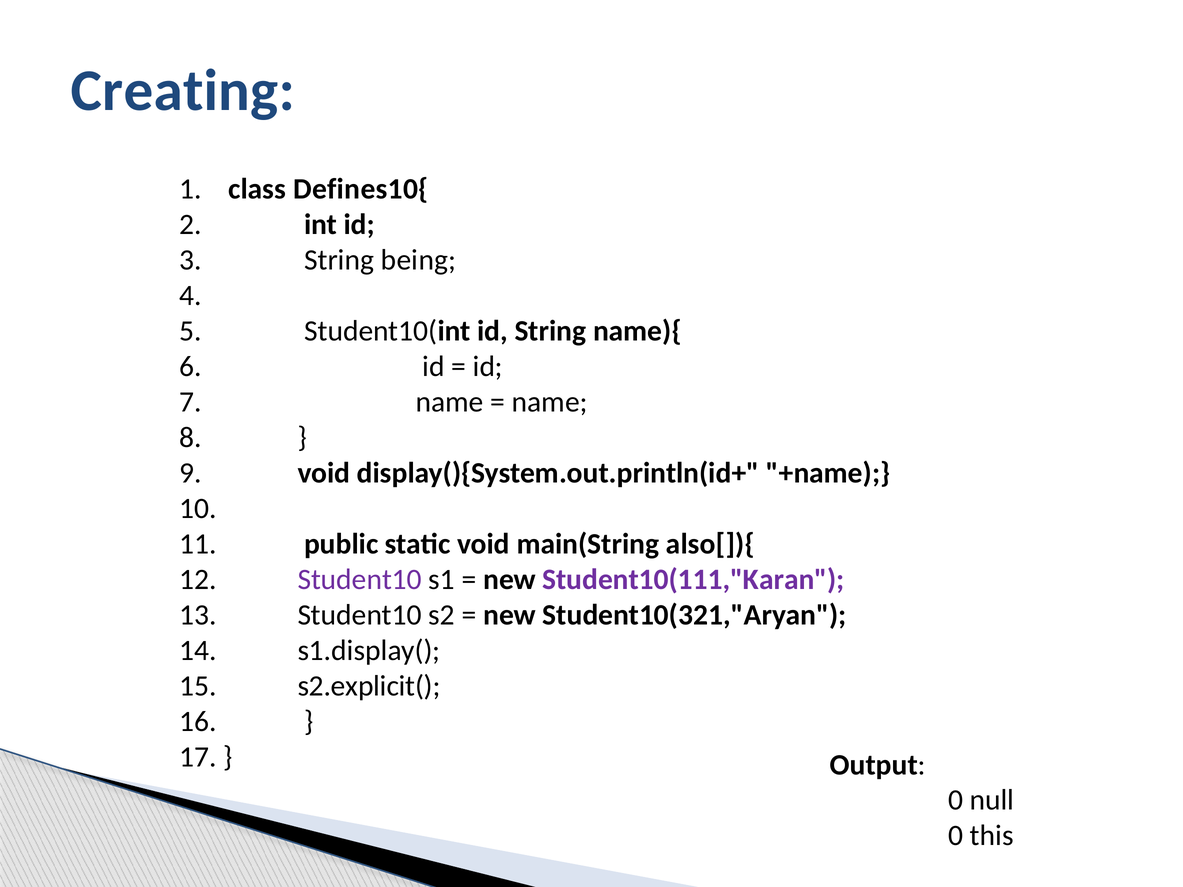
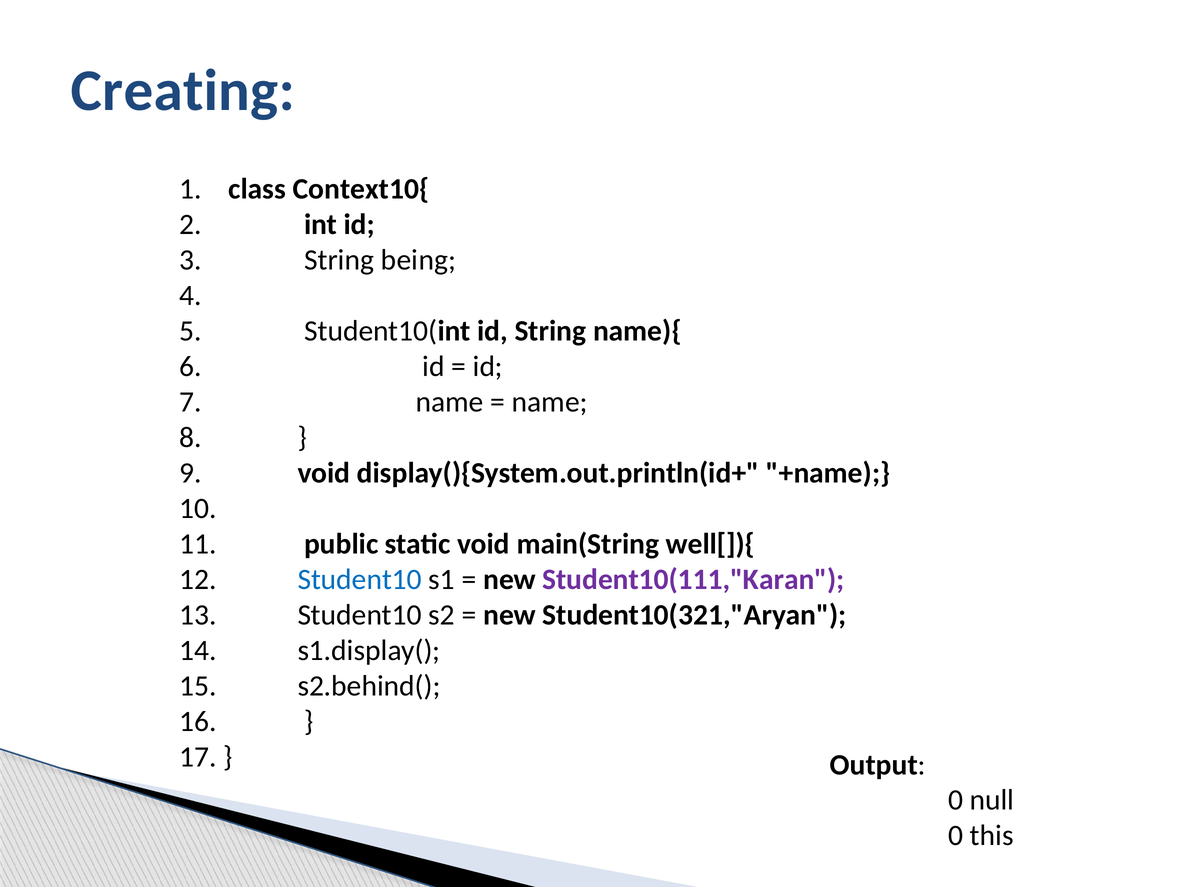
Defines10{: Defines10{ -> Context10{ (361, 189)
also[]){: also[]){ -> well[]){ (710, 544)
Student10 colour: purple -> blue (360, 580)
s2.explicit(: s2.explicit( -> s2.behind( (369, 686)
